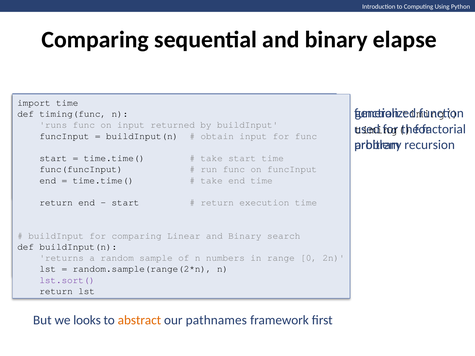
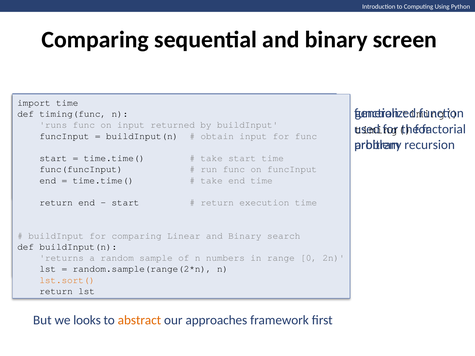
elapse: elapse -> screen (405, 40)
lst.sort( colour: purple -> orange (67, 280)
pathnames: pathnames -> approaches (216, 320)
